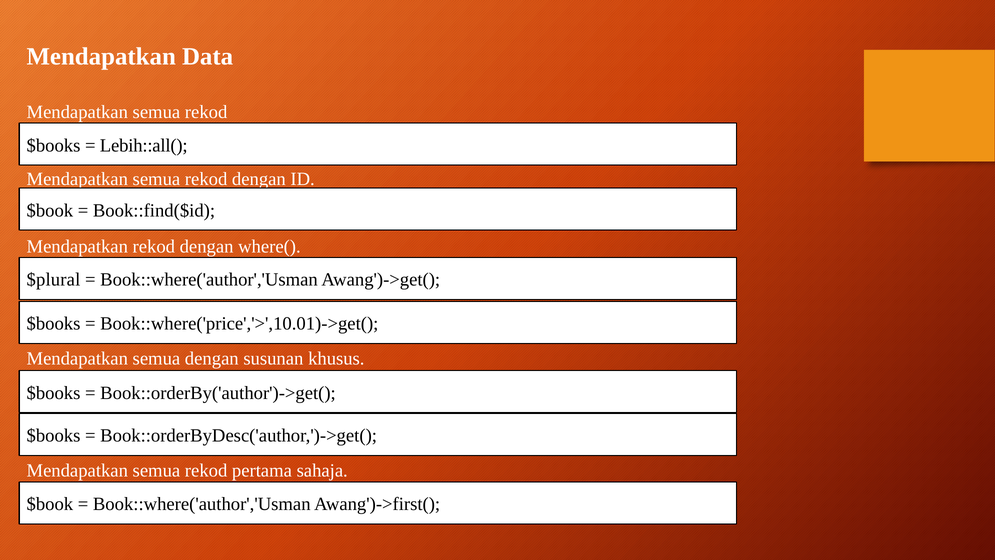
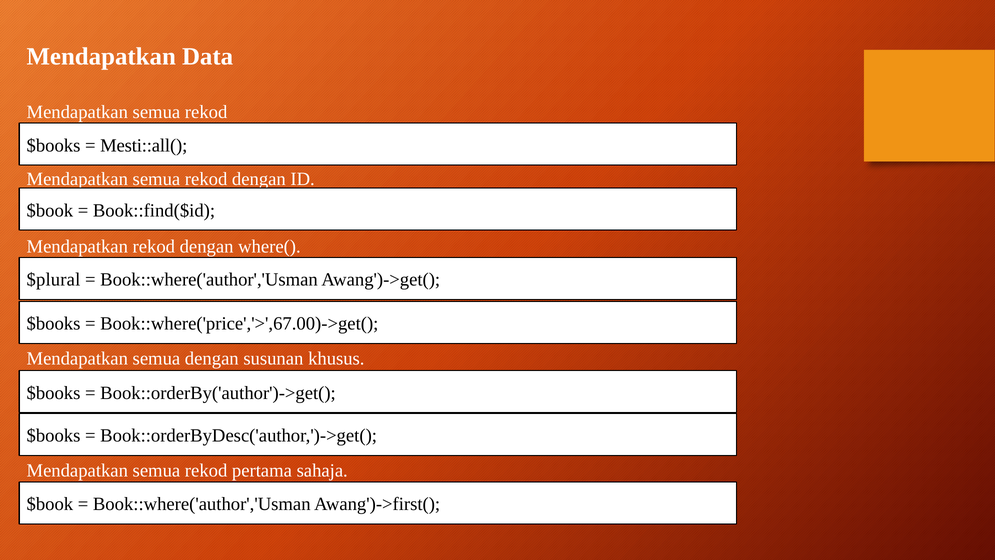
Lebih::all(: Lebih::all( -> Mesti::all( (144, 145)
Book::where('price','>',10.01)->get(: Book::where('price','>',10.01)->get( -> Book::where('price','>',67.00)->get( (239, 323)
